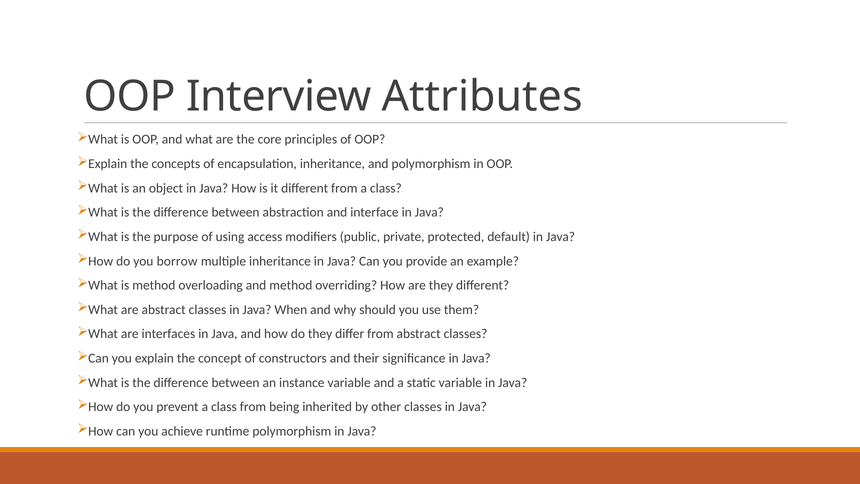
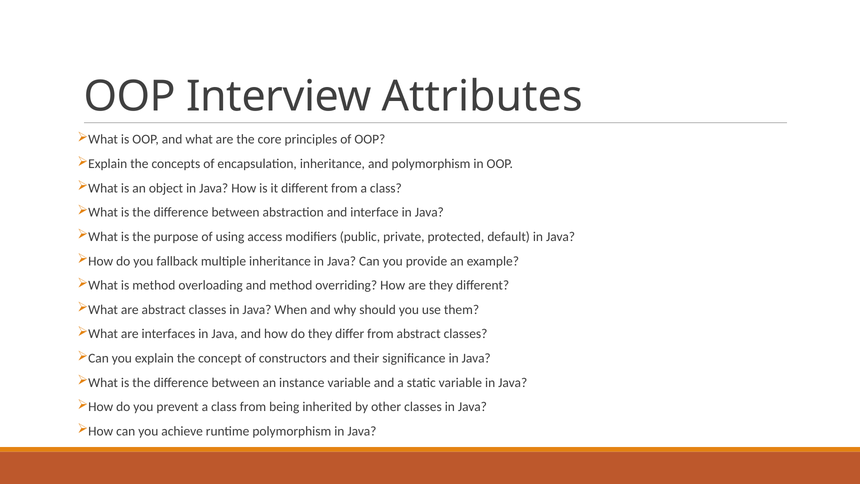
borrow: borrow -> fallback (177, 261)
